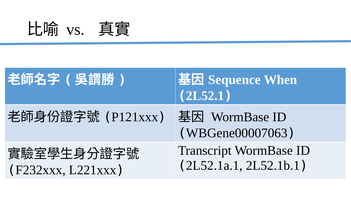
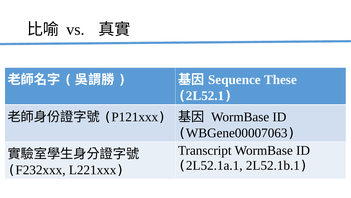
When: When -> These (280, 80)
